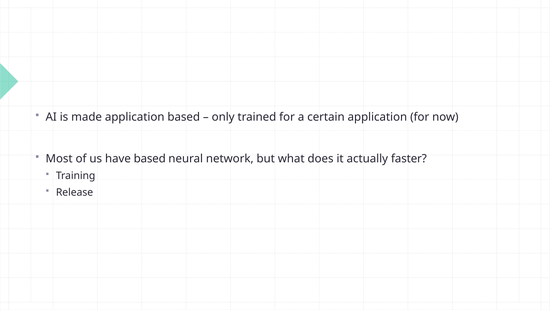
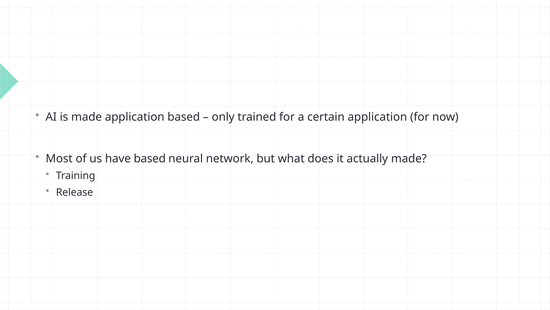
actually faster: faster -> made (409, 158)
